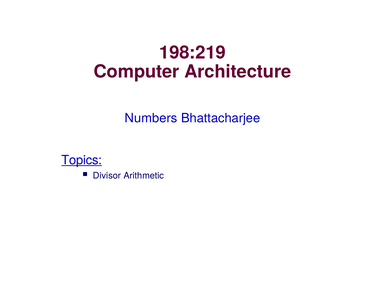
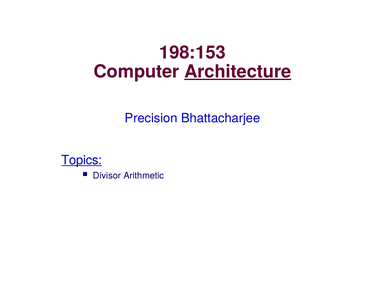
198:219: 198:219 -> 198:153 (192, 53)
Architecture underline: none -> present (238, 72)
Numbers: Numbers -> Precision (151, 118)
